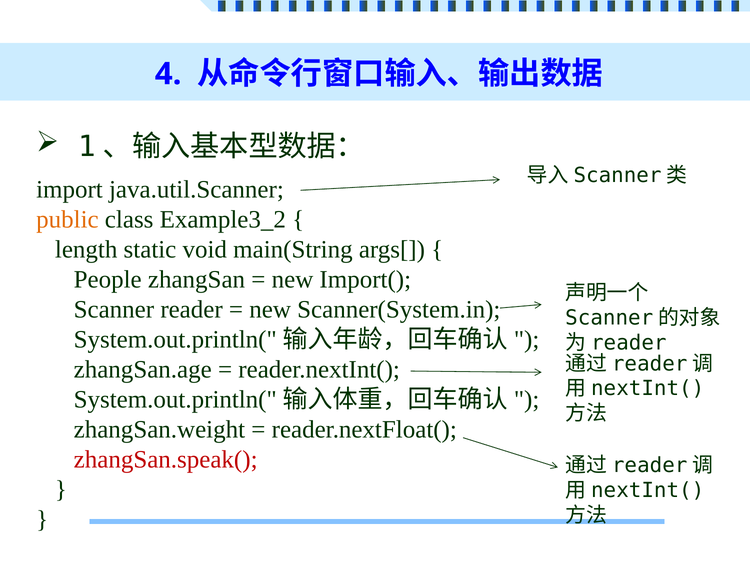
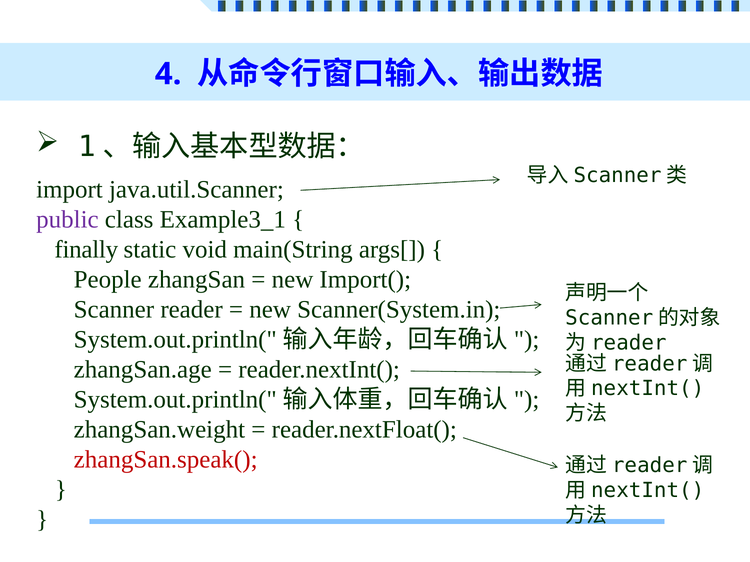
public colour: orange -> purple (67, 220)
Example3_2: Example3_2 -> Example3_1 (223, 220)
length: length -> finally (86, 250)
